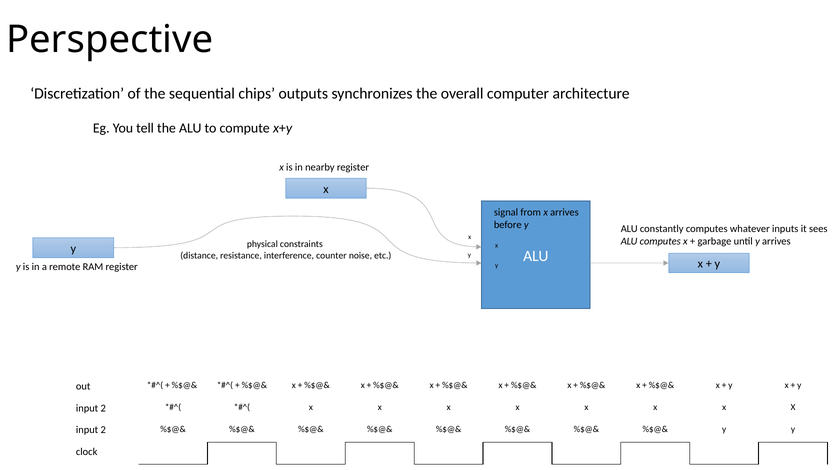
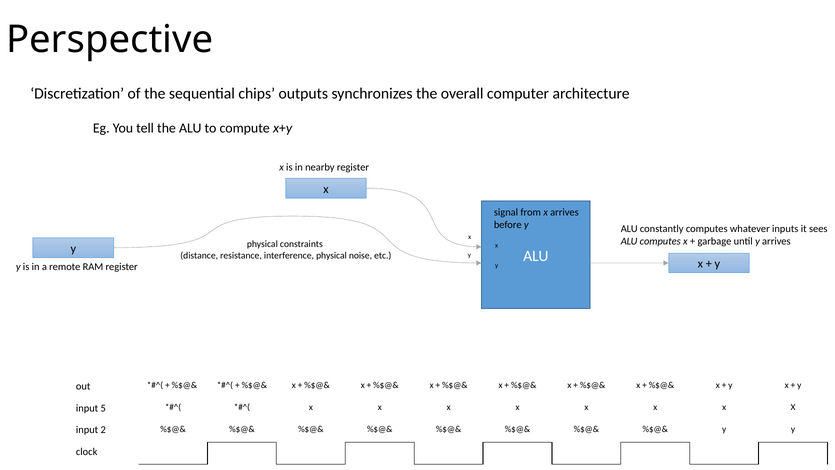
interference counter: counter -> physical (331, 255)
2: 2 -> 5 (103, 408)
